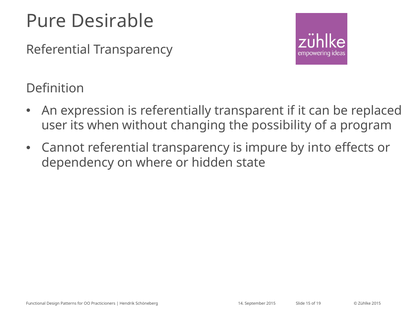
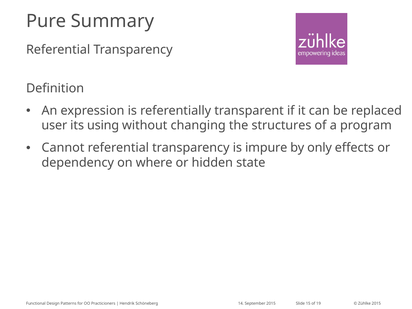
Desirable: Desirable -> Summary (112, 21)
when: when -> using (103, 125)
possibility: possibility -> structures (281, 125)
into: into -> only (320, 148)
